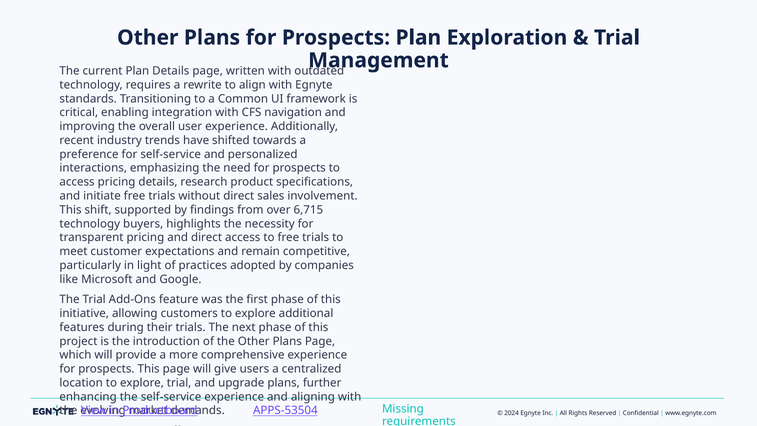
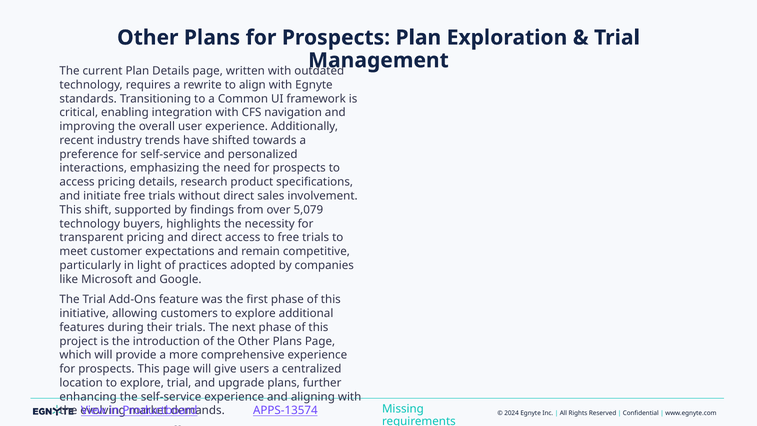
6,715: 6,715 -> 5,079 (308, 210)
APPS-53504: APPS-53504 -> APPS-13574 (285, 410)
